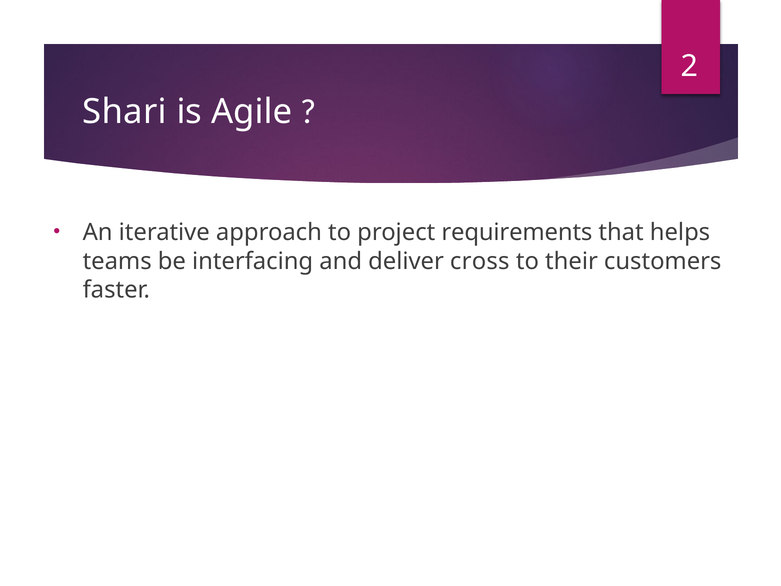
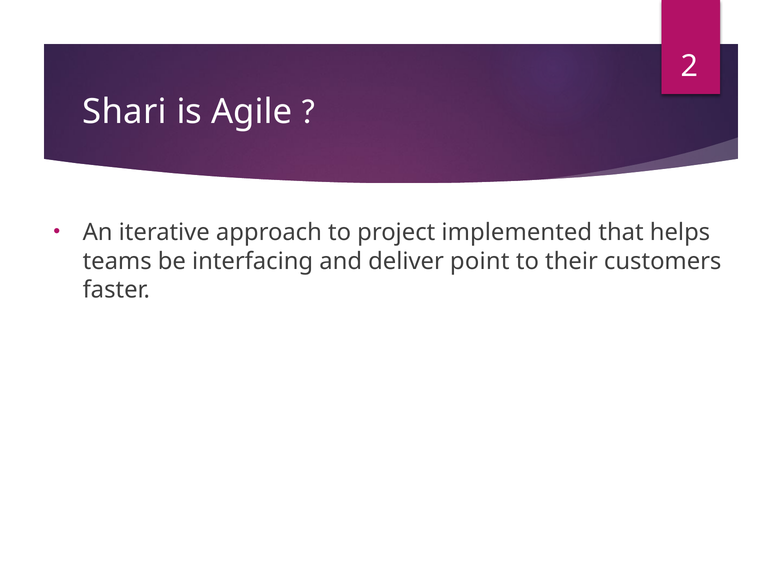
requirements: requirements -> implemented (517, 232)
cross: cross -> point (480, 261)
